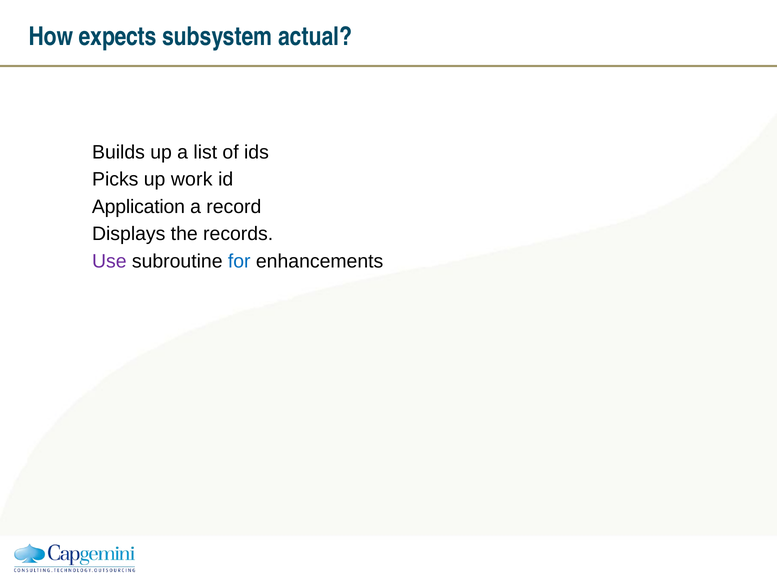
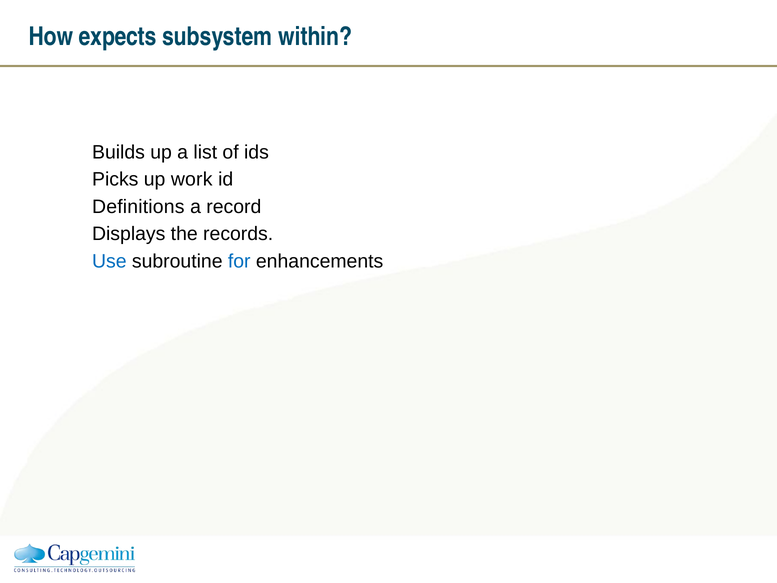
actual: actual -> within (315, 37)
Application: Application -> Definitions (138, 207)
Use colour: purple -> blue (109, 261)
